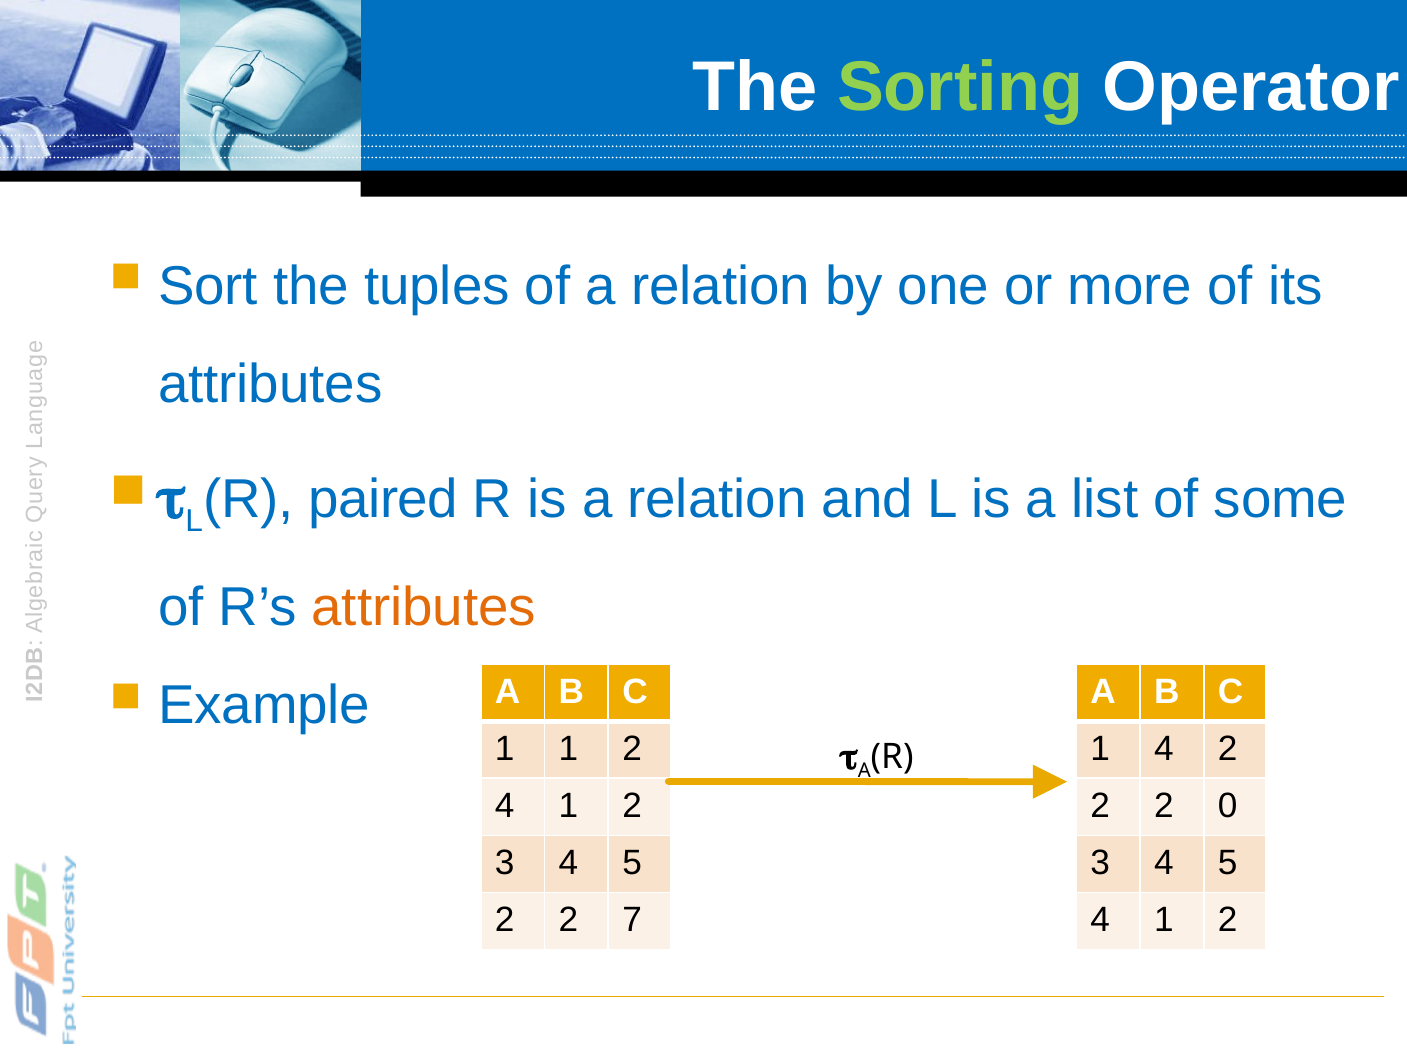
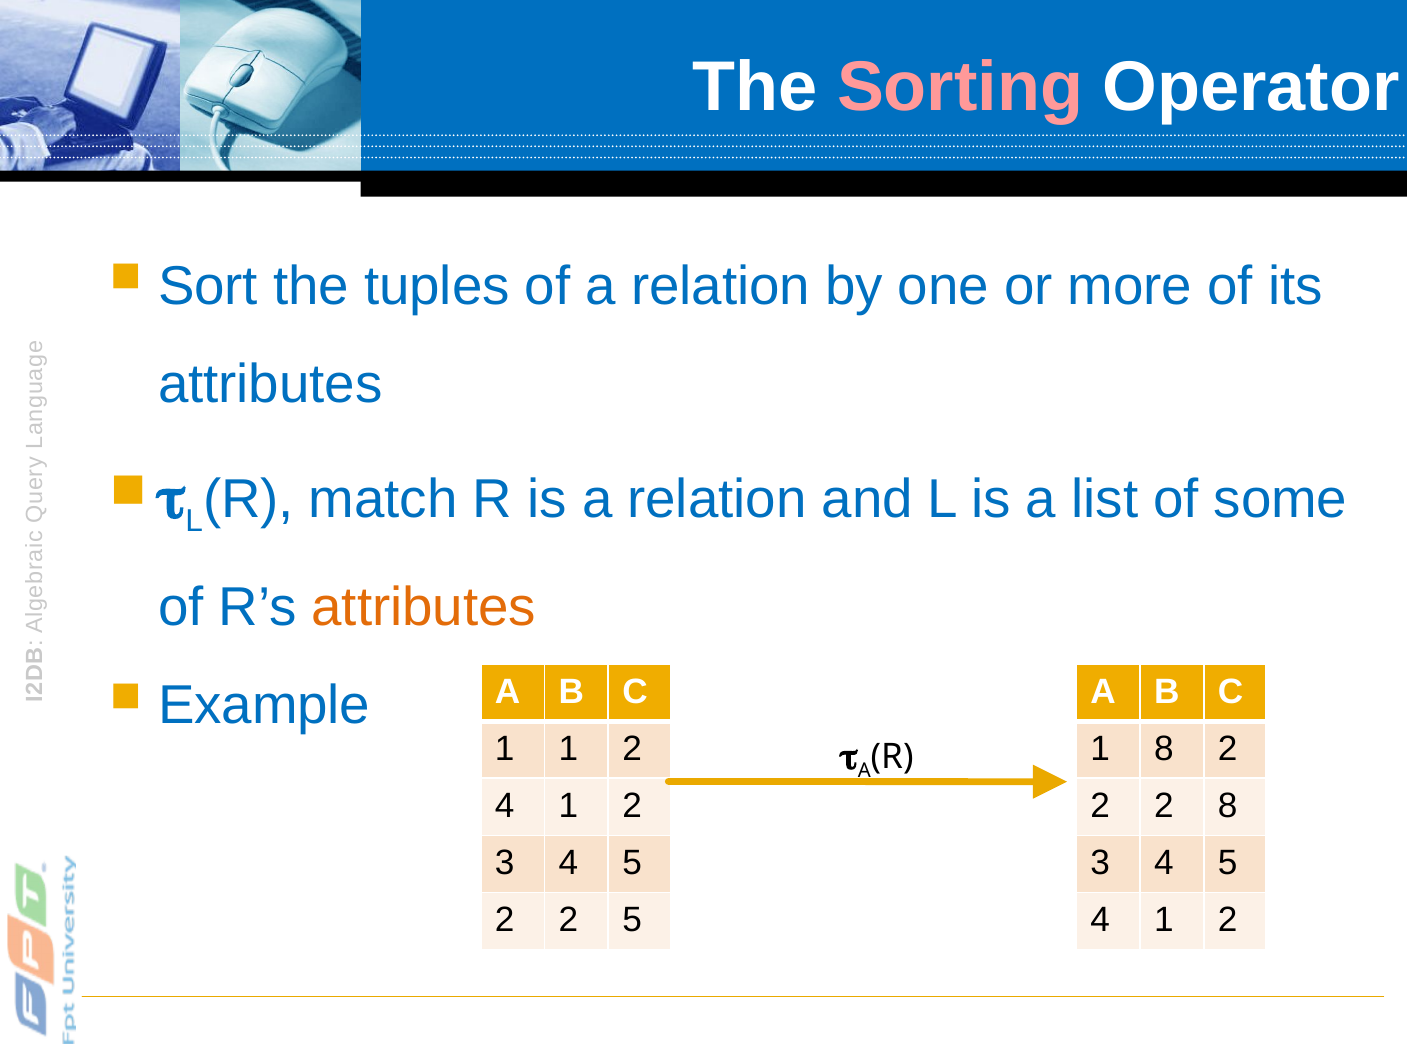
Sorting colour: light green -> pink (960, 87)
paired: paired -> match (383, 500)
1 4: 4 -> 8 (1164, 749)
2 0: 0 -> 8 (1228, 806)
2 7: 7 -> 5 (632, 920)
